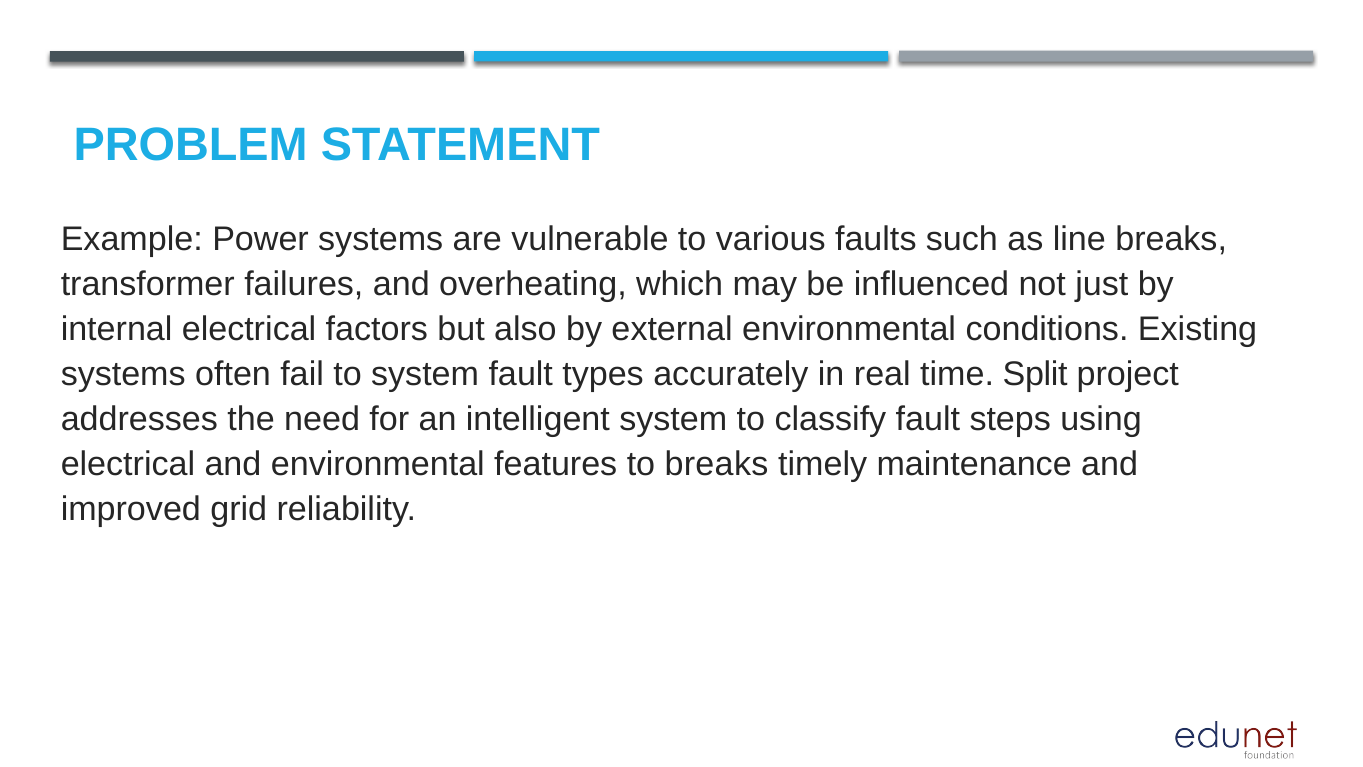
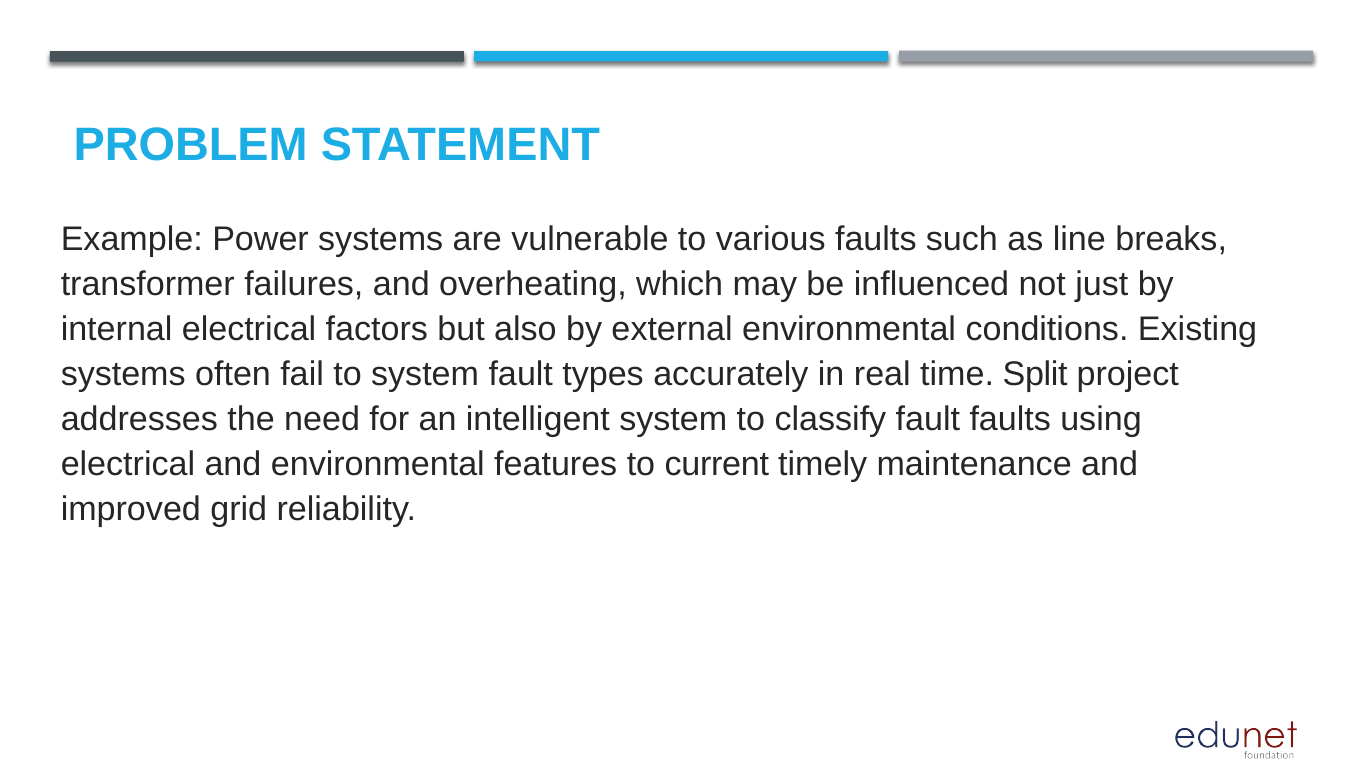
fault steps: steps -> faults (1010, 419)
to breaks: breaks -> current (717, 464)
